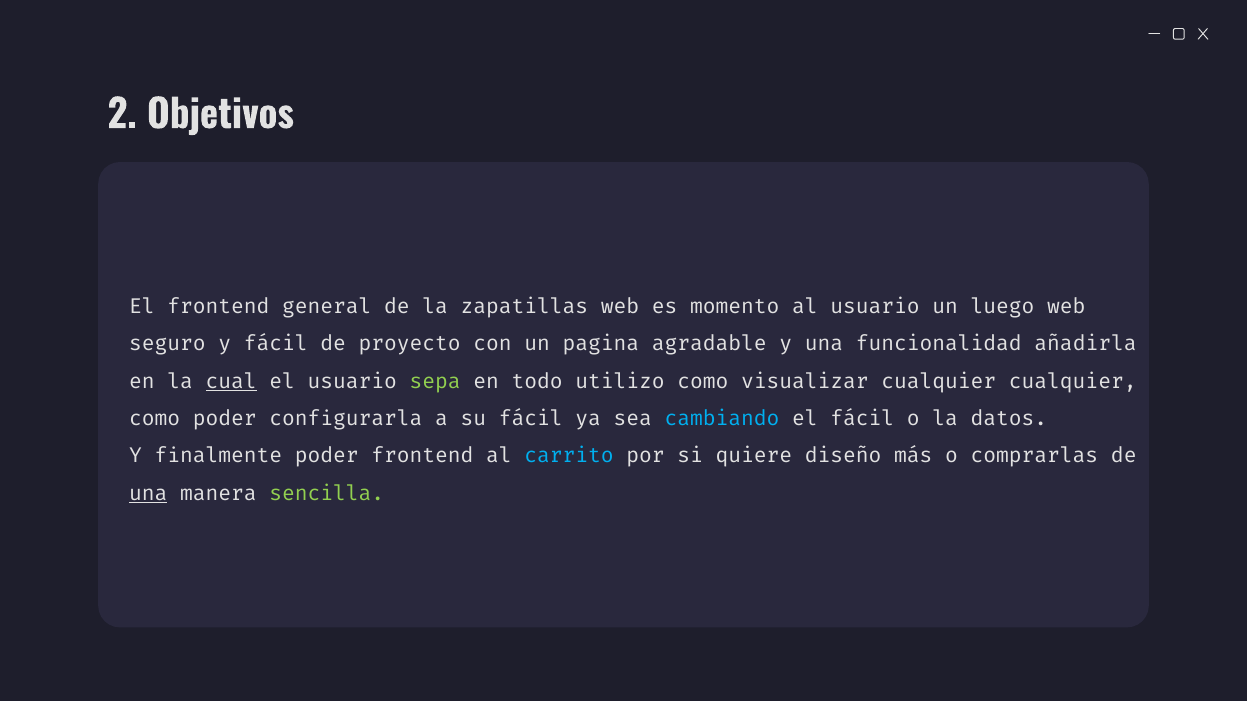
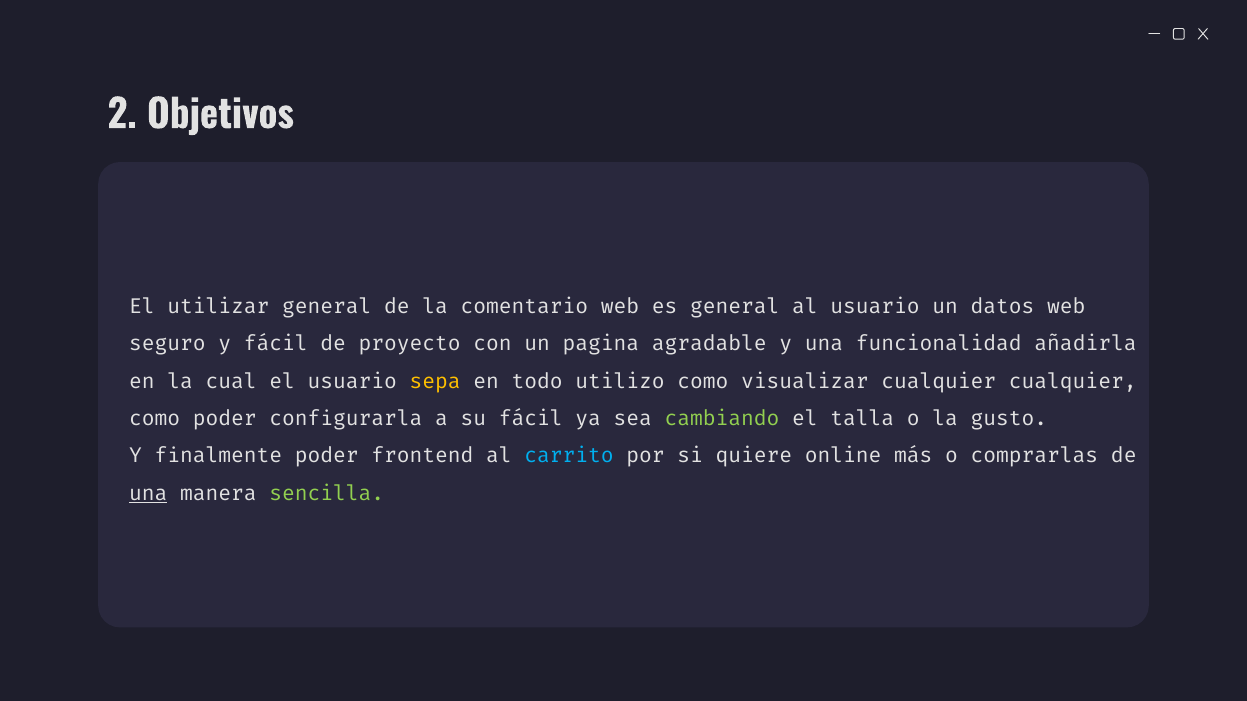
El frontend: frontend -> utilizar (218, 307)
zapatillas: zapatillas -> comentario (524, 307)
es momento: momento -> general (735, 307)
luego: luego -> datos (1003, 307)
cual underline: present -> none (231, 382)
sepa colour: light green -> yellow (435, 382)
cambiando colour: light blue -> light green (722, 419)
el fácil: fácil -> talla (862, 419)
datos: datos -> gusto (1009, 419)
diseño: diseño -> online (843, 456)
